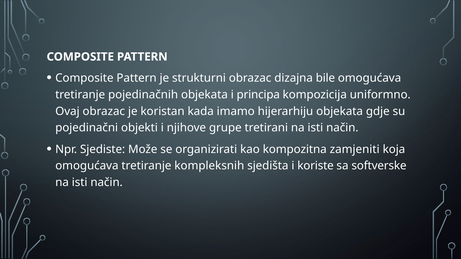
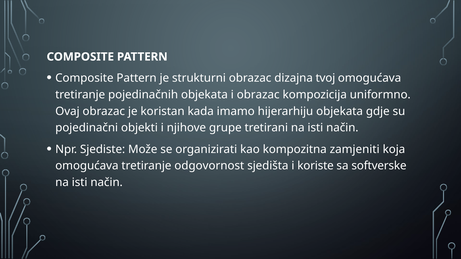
bile: bile -> tvoj (325, 78)
i principa: principa -> obrazac (258, 95)
kompleksnih: kompleksnih -> odgovornost (209, 166)
